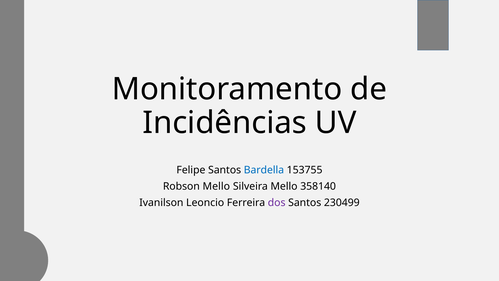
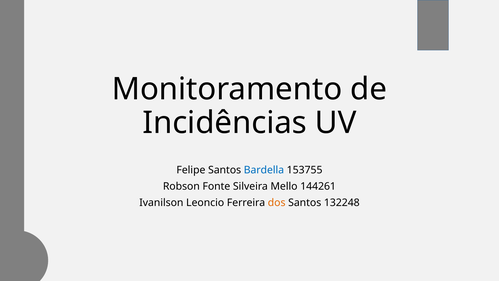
Robson Mello: Mello -> Fonte (216, 186)
358140: 358140 -> 144261 (318, 186)
dos colour: purple -> orange (277, 203)
230499: 230499 -> 132248 (342, 203)
